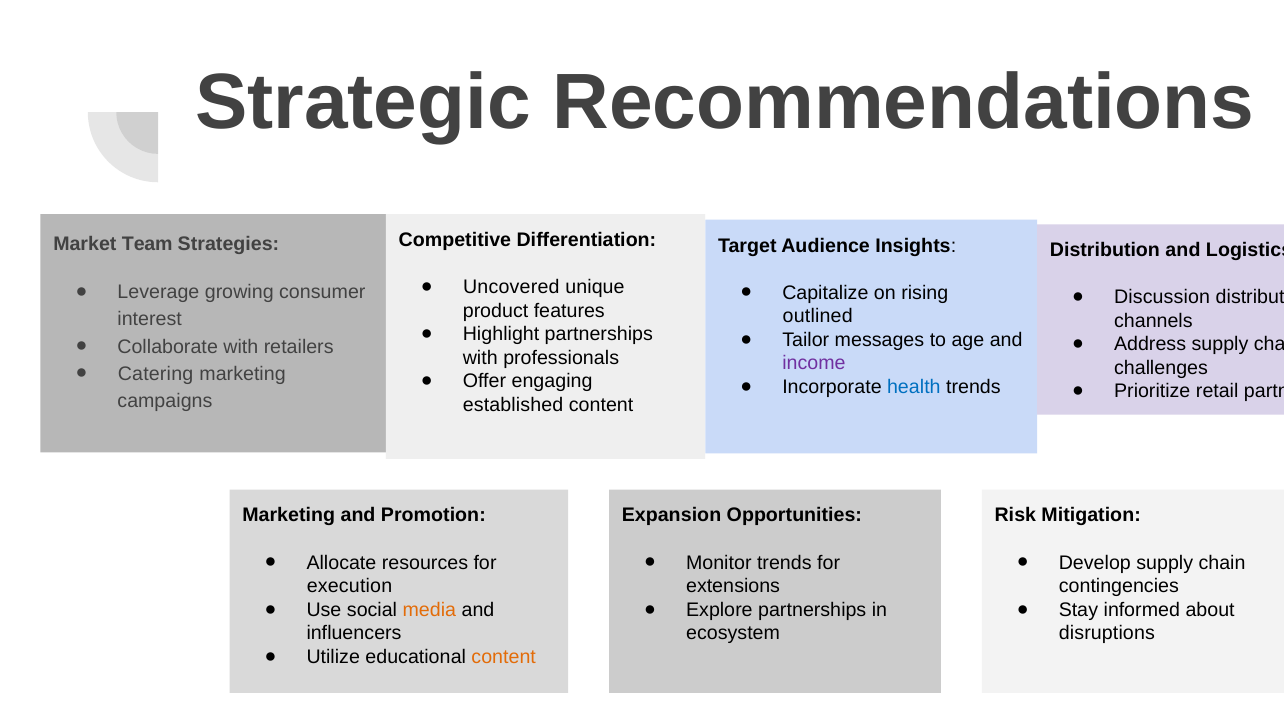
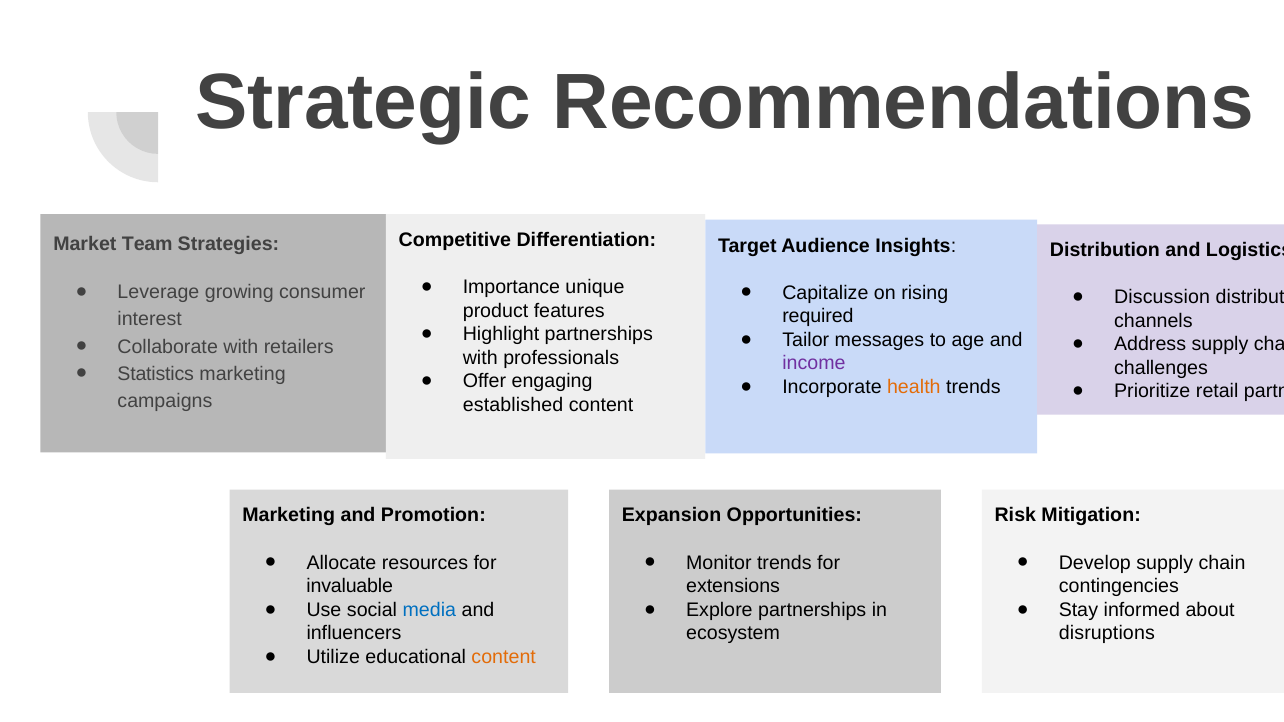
Uncovered: Uncovered -> Importance (511, 287)
outlined: outlined -> required (818, 316)
Catering: Catering -> Statistics (156, 374)
health colour: blue -> orange (914, 387)
execution: execution -> invaluable (350, 586)
media colour: orange -> blue (429, 610)
